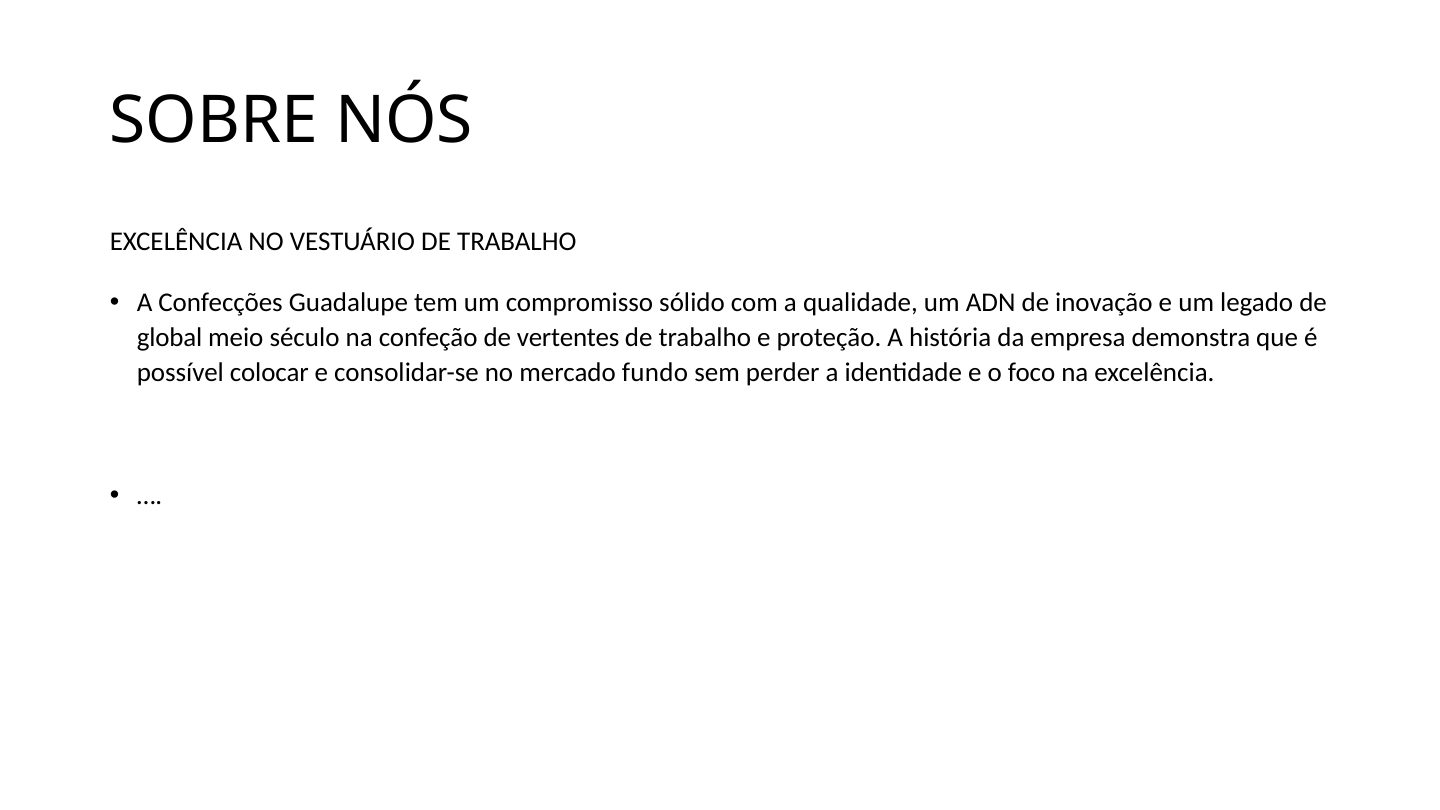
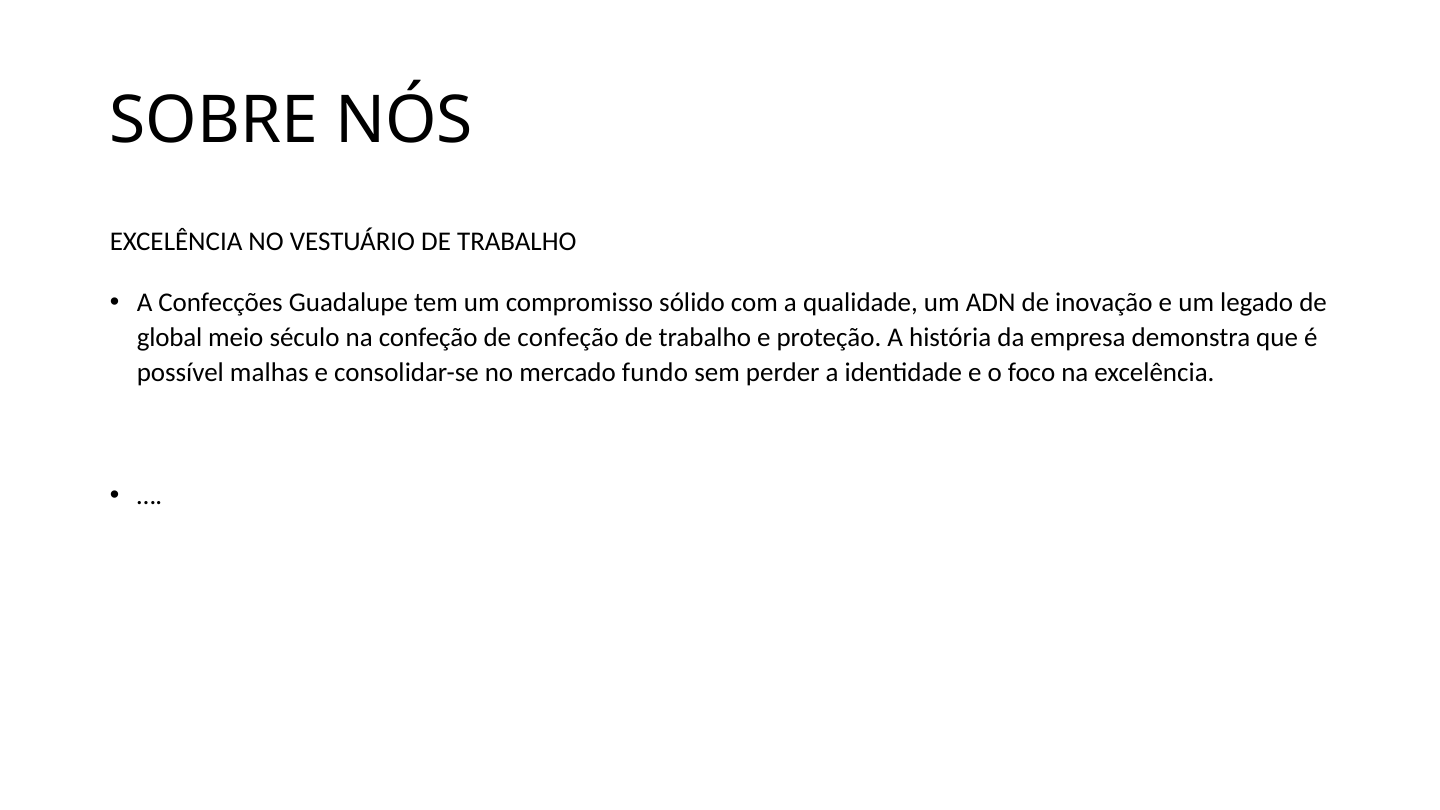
de vertentes: vertentes -> confeção (568, 338)
colocar: colocar -> malhas (269, 372)
